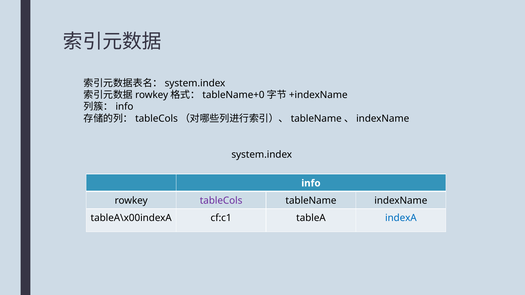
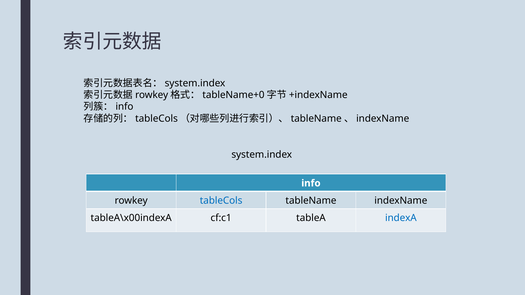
tableCols colour: purple -> blue (221, 201)
